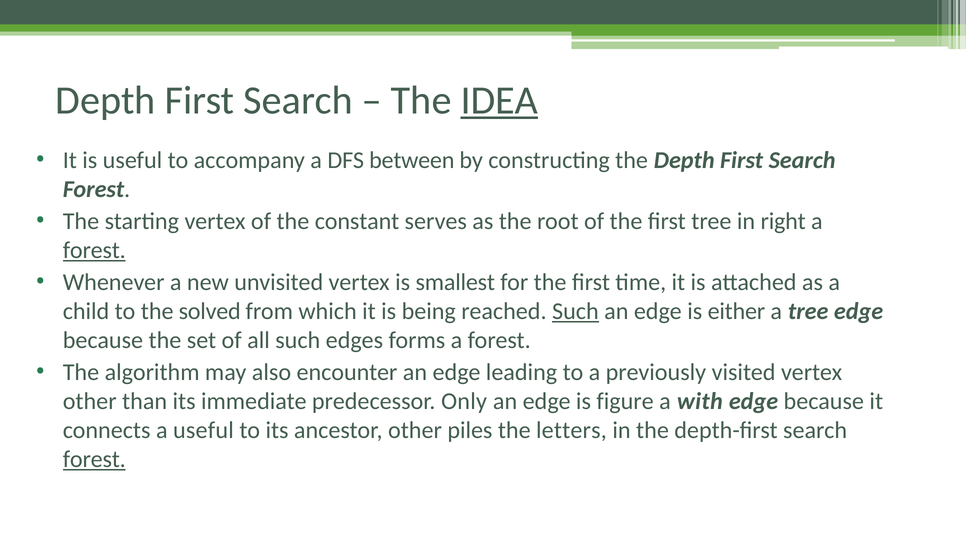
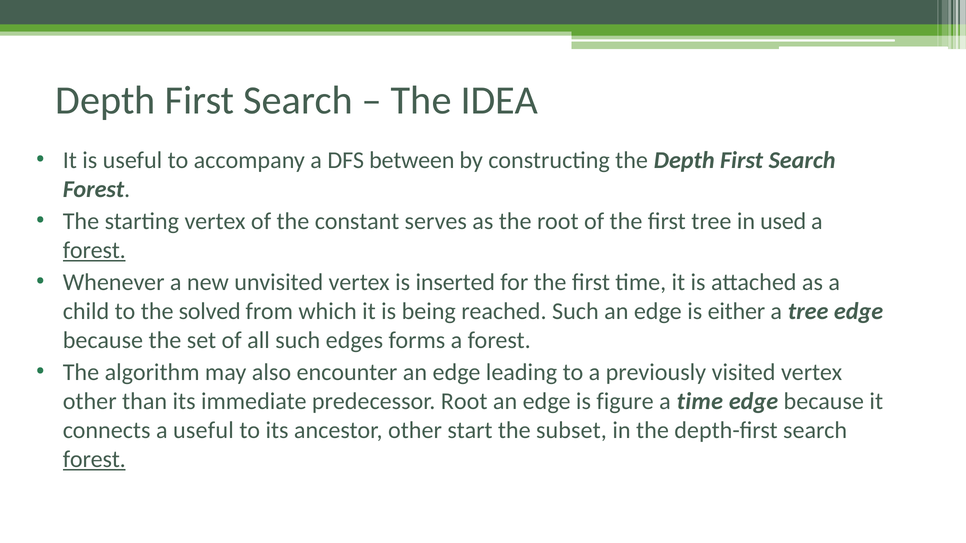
IDEA underline: present -> none (499, 100)
right: right -> used (783, 222)
smallest: smallest -> inserted (455, 283)
Such underline: present -> none (575, 312)
predecessor Only: Only -> Root (464, 402)
a with: with -> time (700, 402)
piles: piles -> start (470, 430)
letters: letters -> subset (571, 430)
